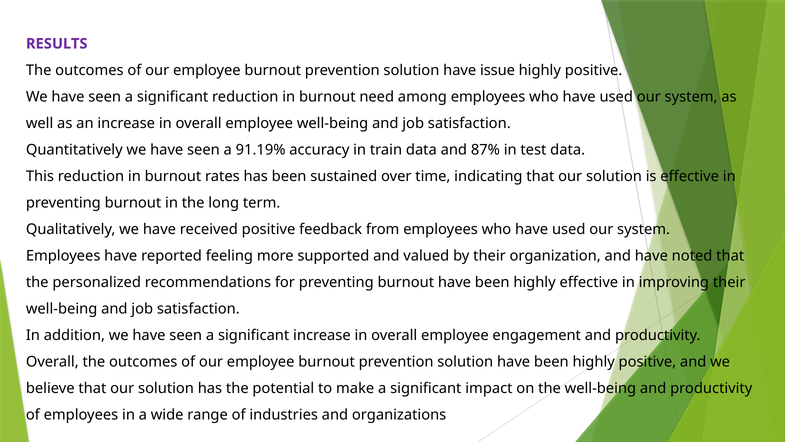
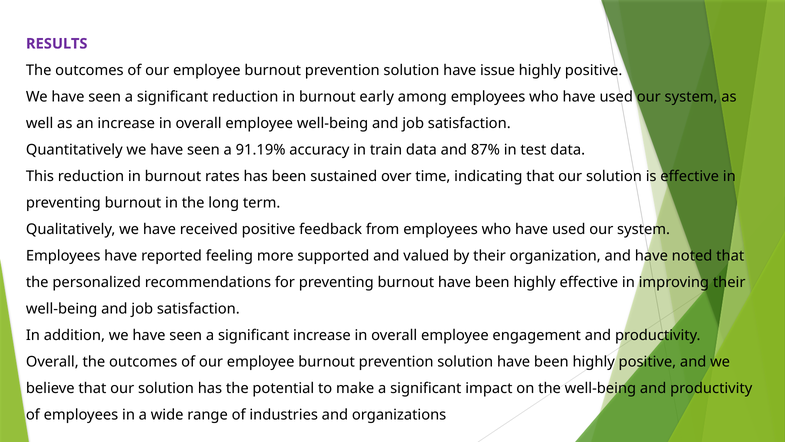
need: need -> early (377, 97)
